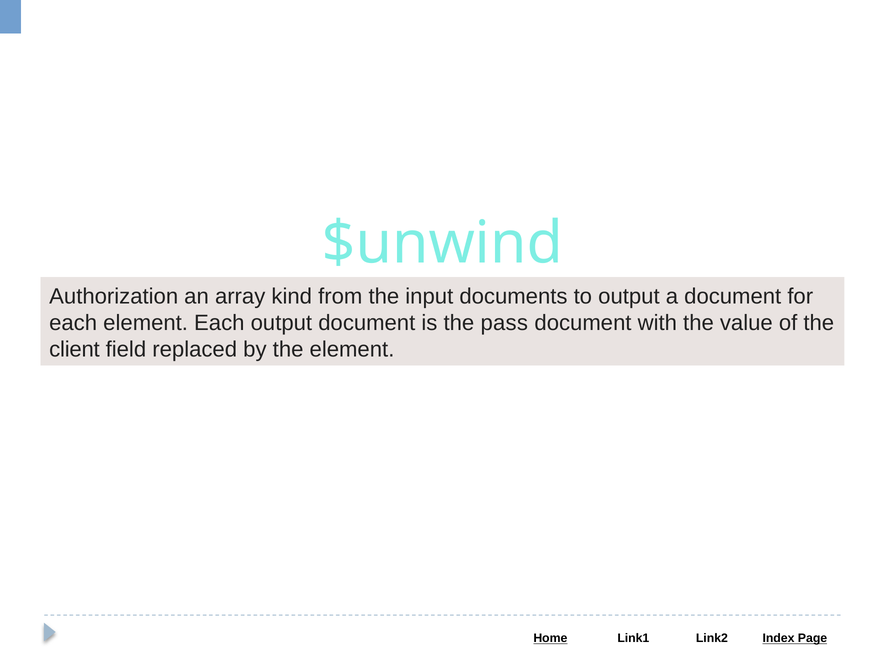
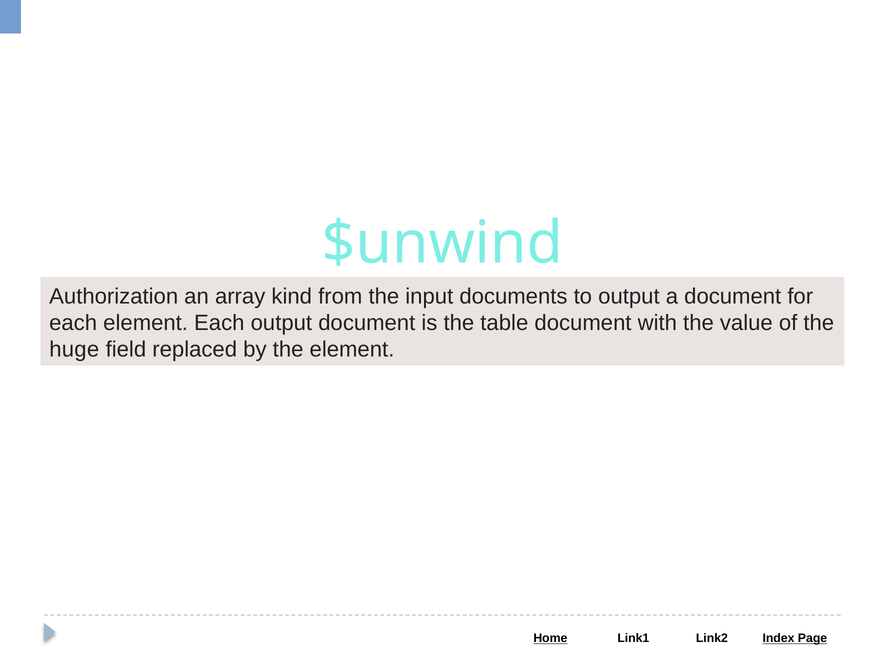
pass: pass -> table (504, 323)
client: client -> huge (74, 349)
